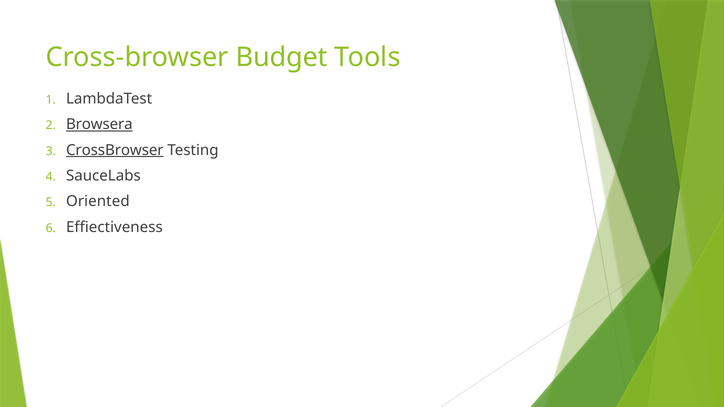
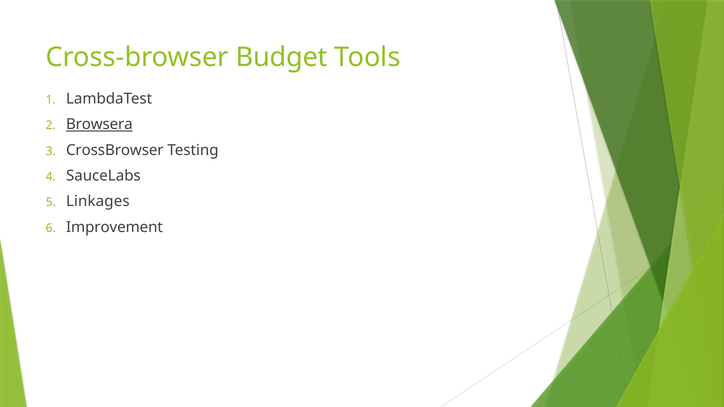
CrossBrowser underline: present -> none (115, 150)
Oriented: Oriented -> Linkages (98, 202)
Effiectiveness: Effiectiveness -> Improvement (114, 227)
